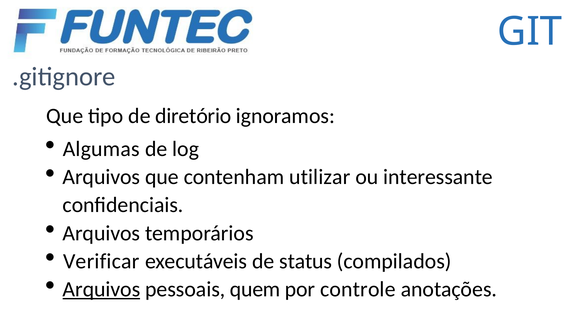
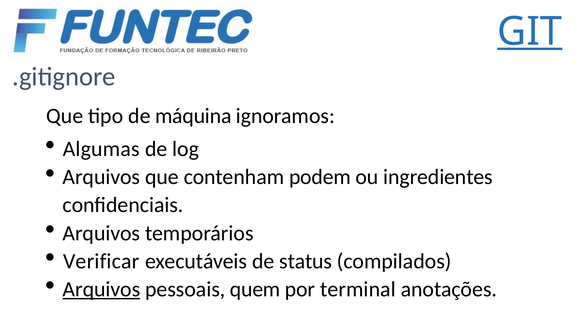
GIT underline: none -> present (530, 31)
diretório: diretório -> máquina (193, 116)
utilizar: utilizar -> podem (320, 177)
interessante: interessante -> ingredientes (438, 177)
controle: controle -> terminal (358, 289)
